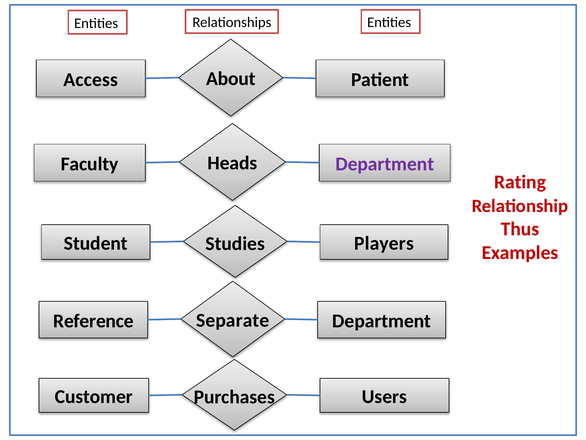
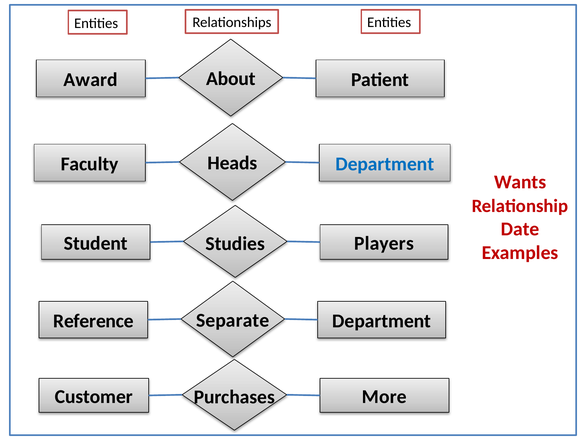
Access: Access -> Award (91, 80)
Department colour: purple -> blue (385, 164)
Rating: Rating -> Wants (520, 182)
Thus: Thus -> Date (520, 229)
Users: Users -> More (384, 396)
